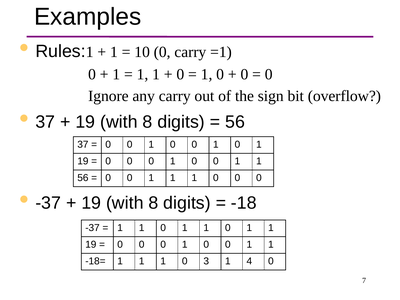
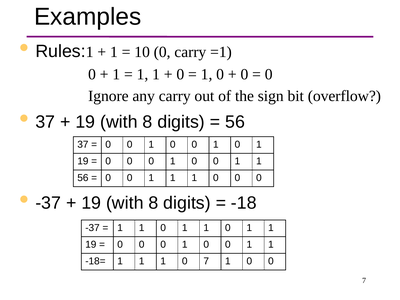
0 3: 3 -> 7 (206, 261)
4: 4 -> 0 (249, 261)
